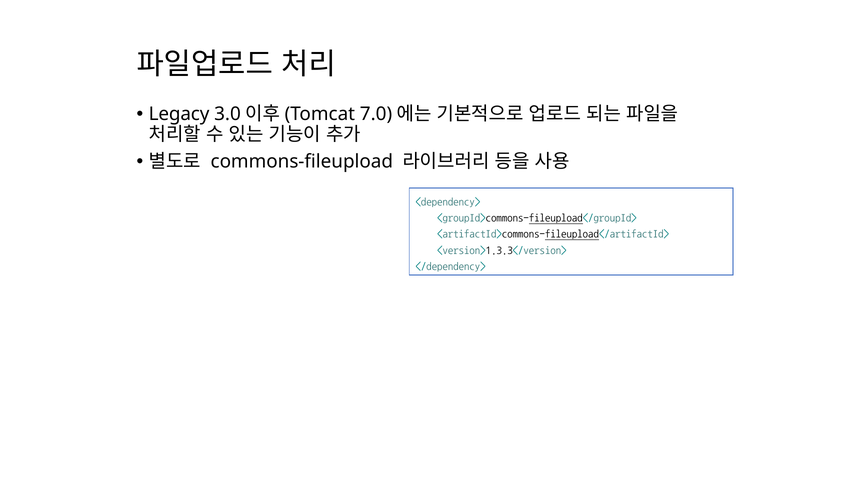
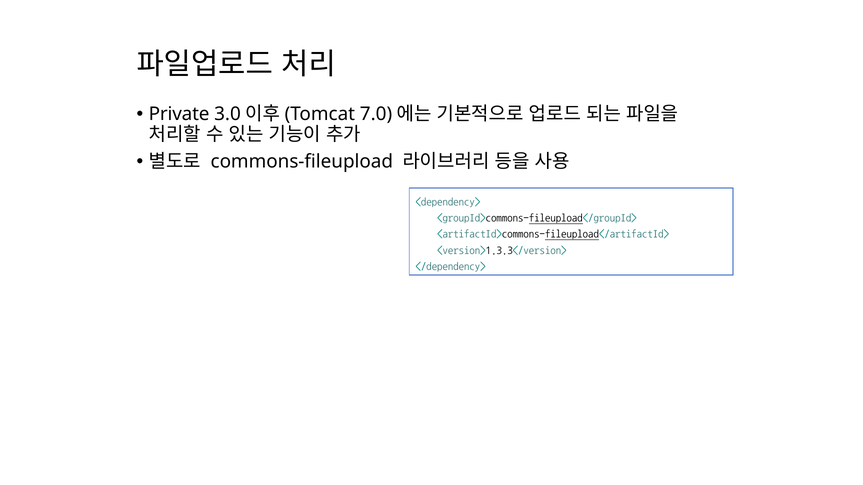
Legacy: Legacy -> Private (179, 114)
